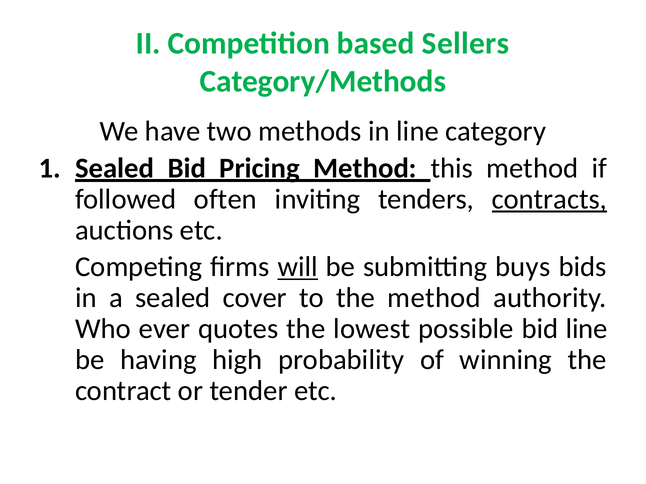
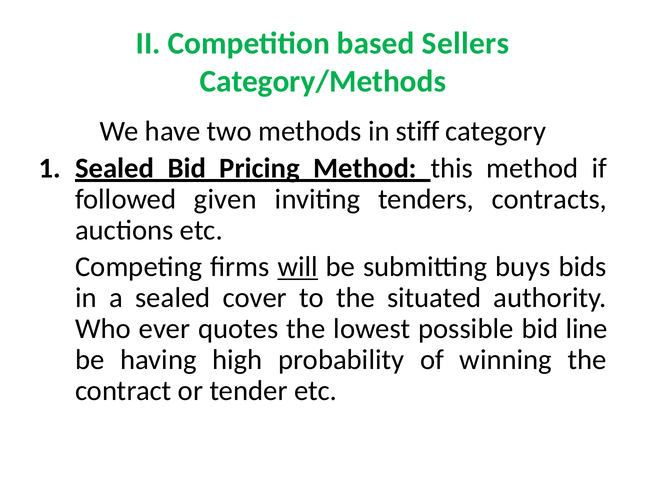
in line: line -> stiff (418, 132)
often: often -> given (225, 199)
contracts underline: present -> none (549, 199)
the method: method -> situated (434, 298)
